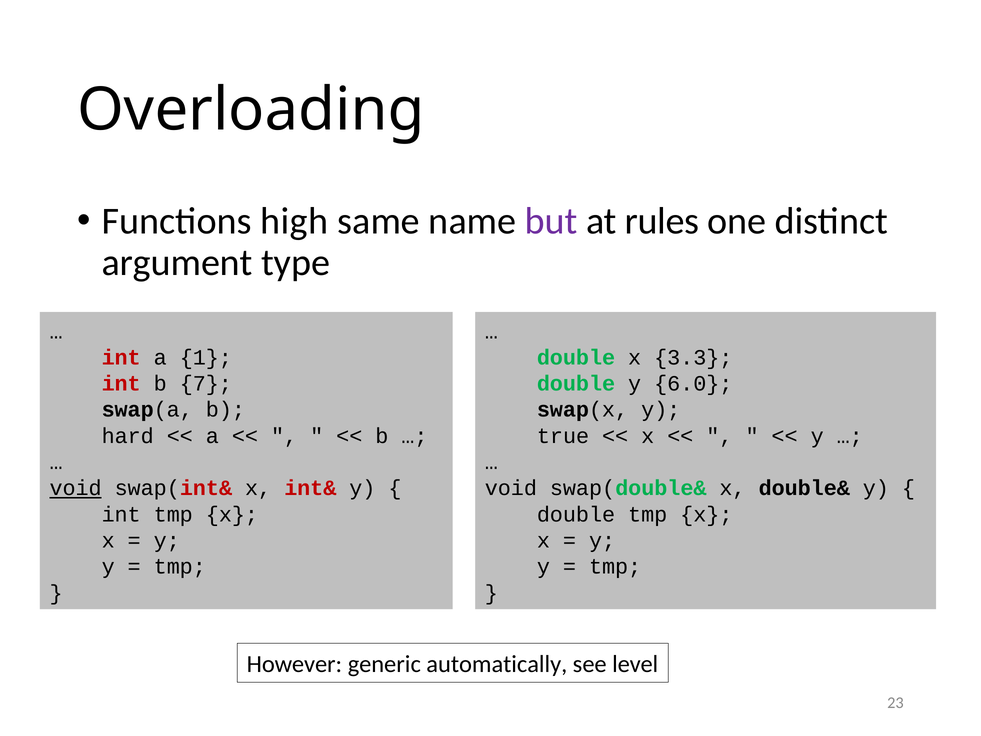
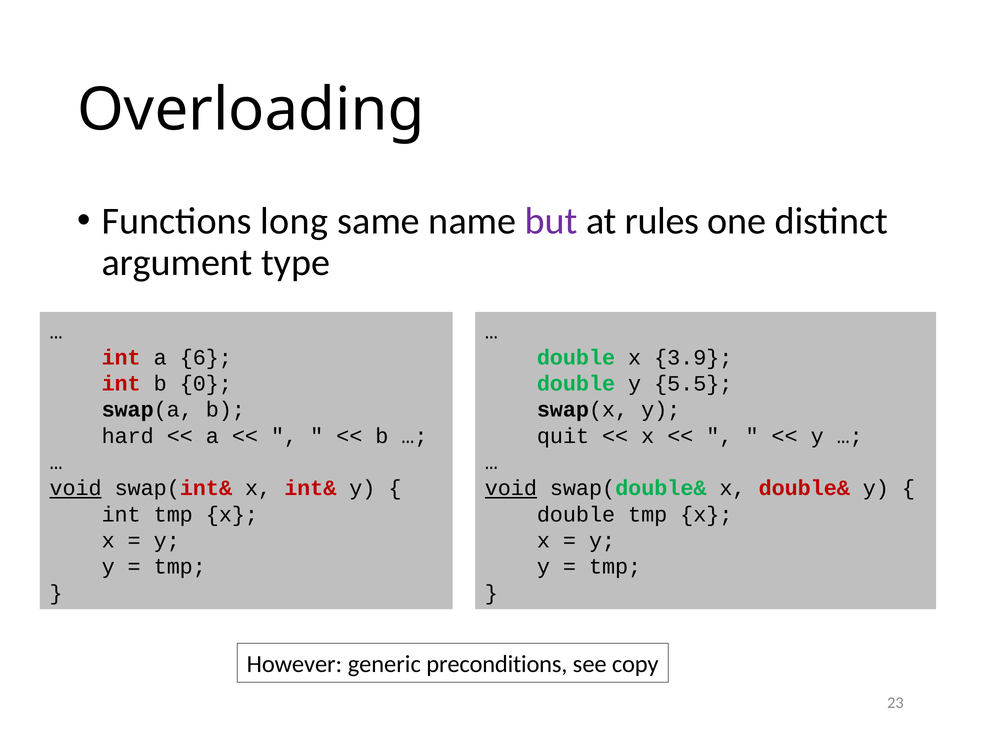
high: high -> long (294, 221)
1: 1 -> 6 (206, 357)
3.3: 3.3 -> 3.9 (693, 357)
7: 7 -> 0 (206, 384)
6.0: 6.0 -> 5.5 (693, 384)
true: true -> quit (563, 436)
void underline: none -> present (511, 488)
double& colour: black -> red (804, 488)
automatically: automatically -> preconditions (497, 664)
level: level -> copy (635, 664)
